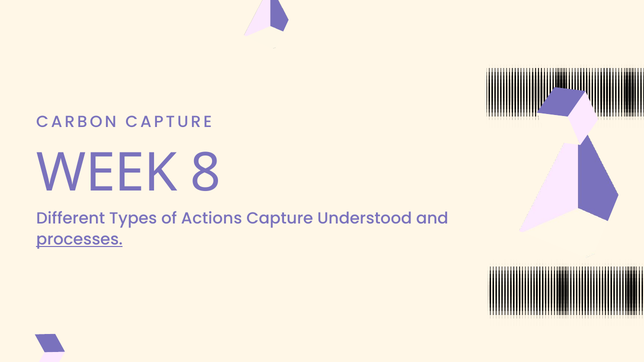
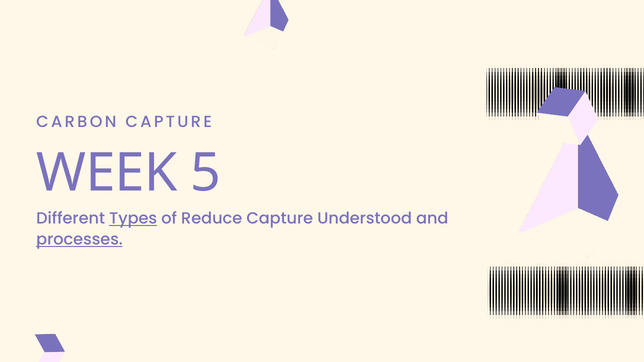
8: 8 -> 5 (206, 173)
Types underline: none -> present (133, 219)
Actions: Actions -> Reduce (212, 219)
